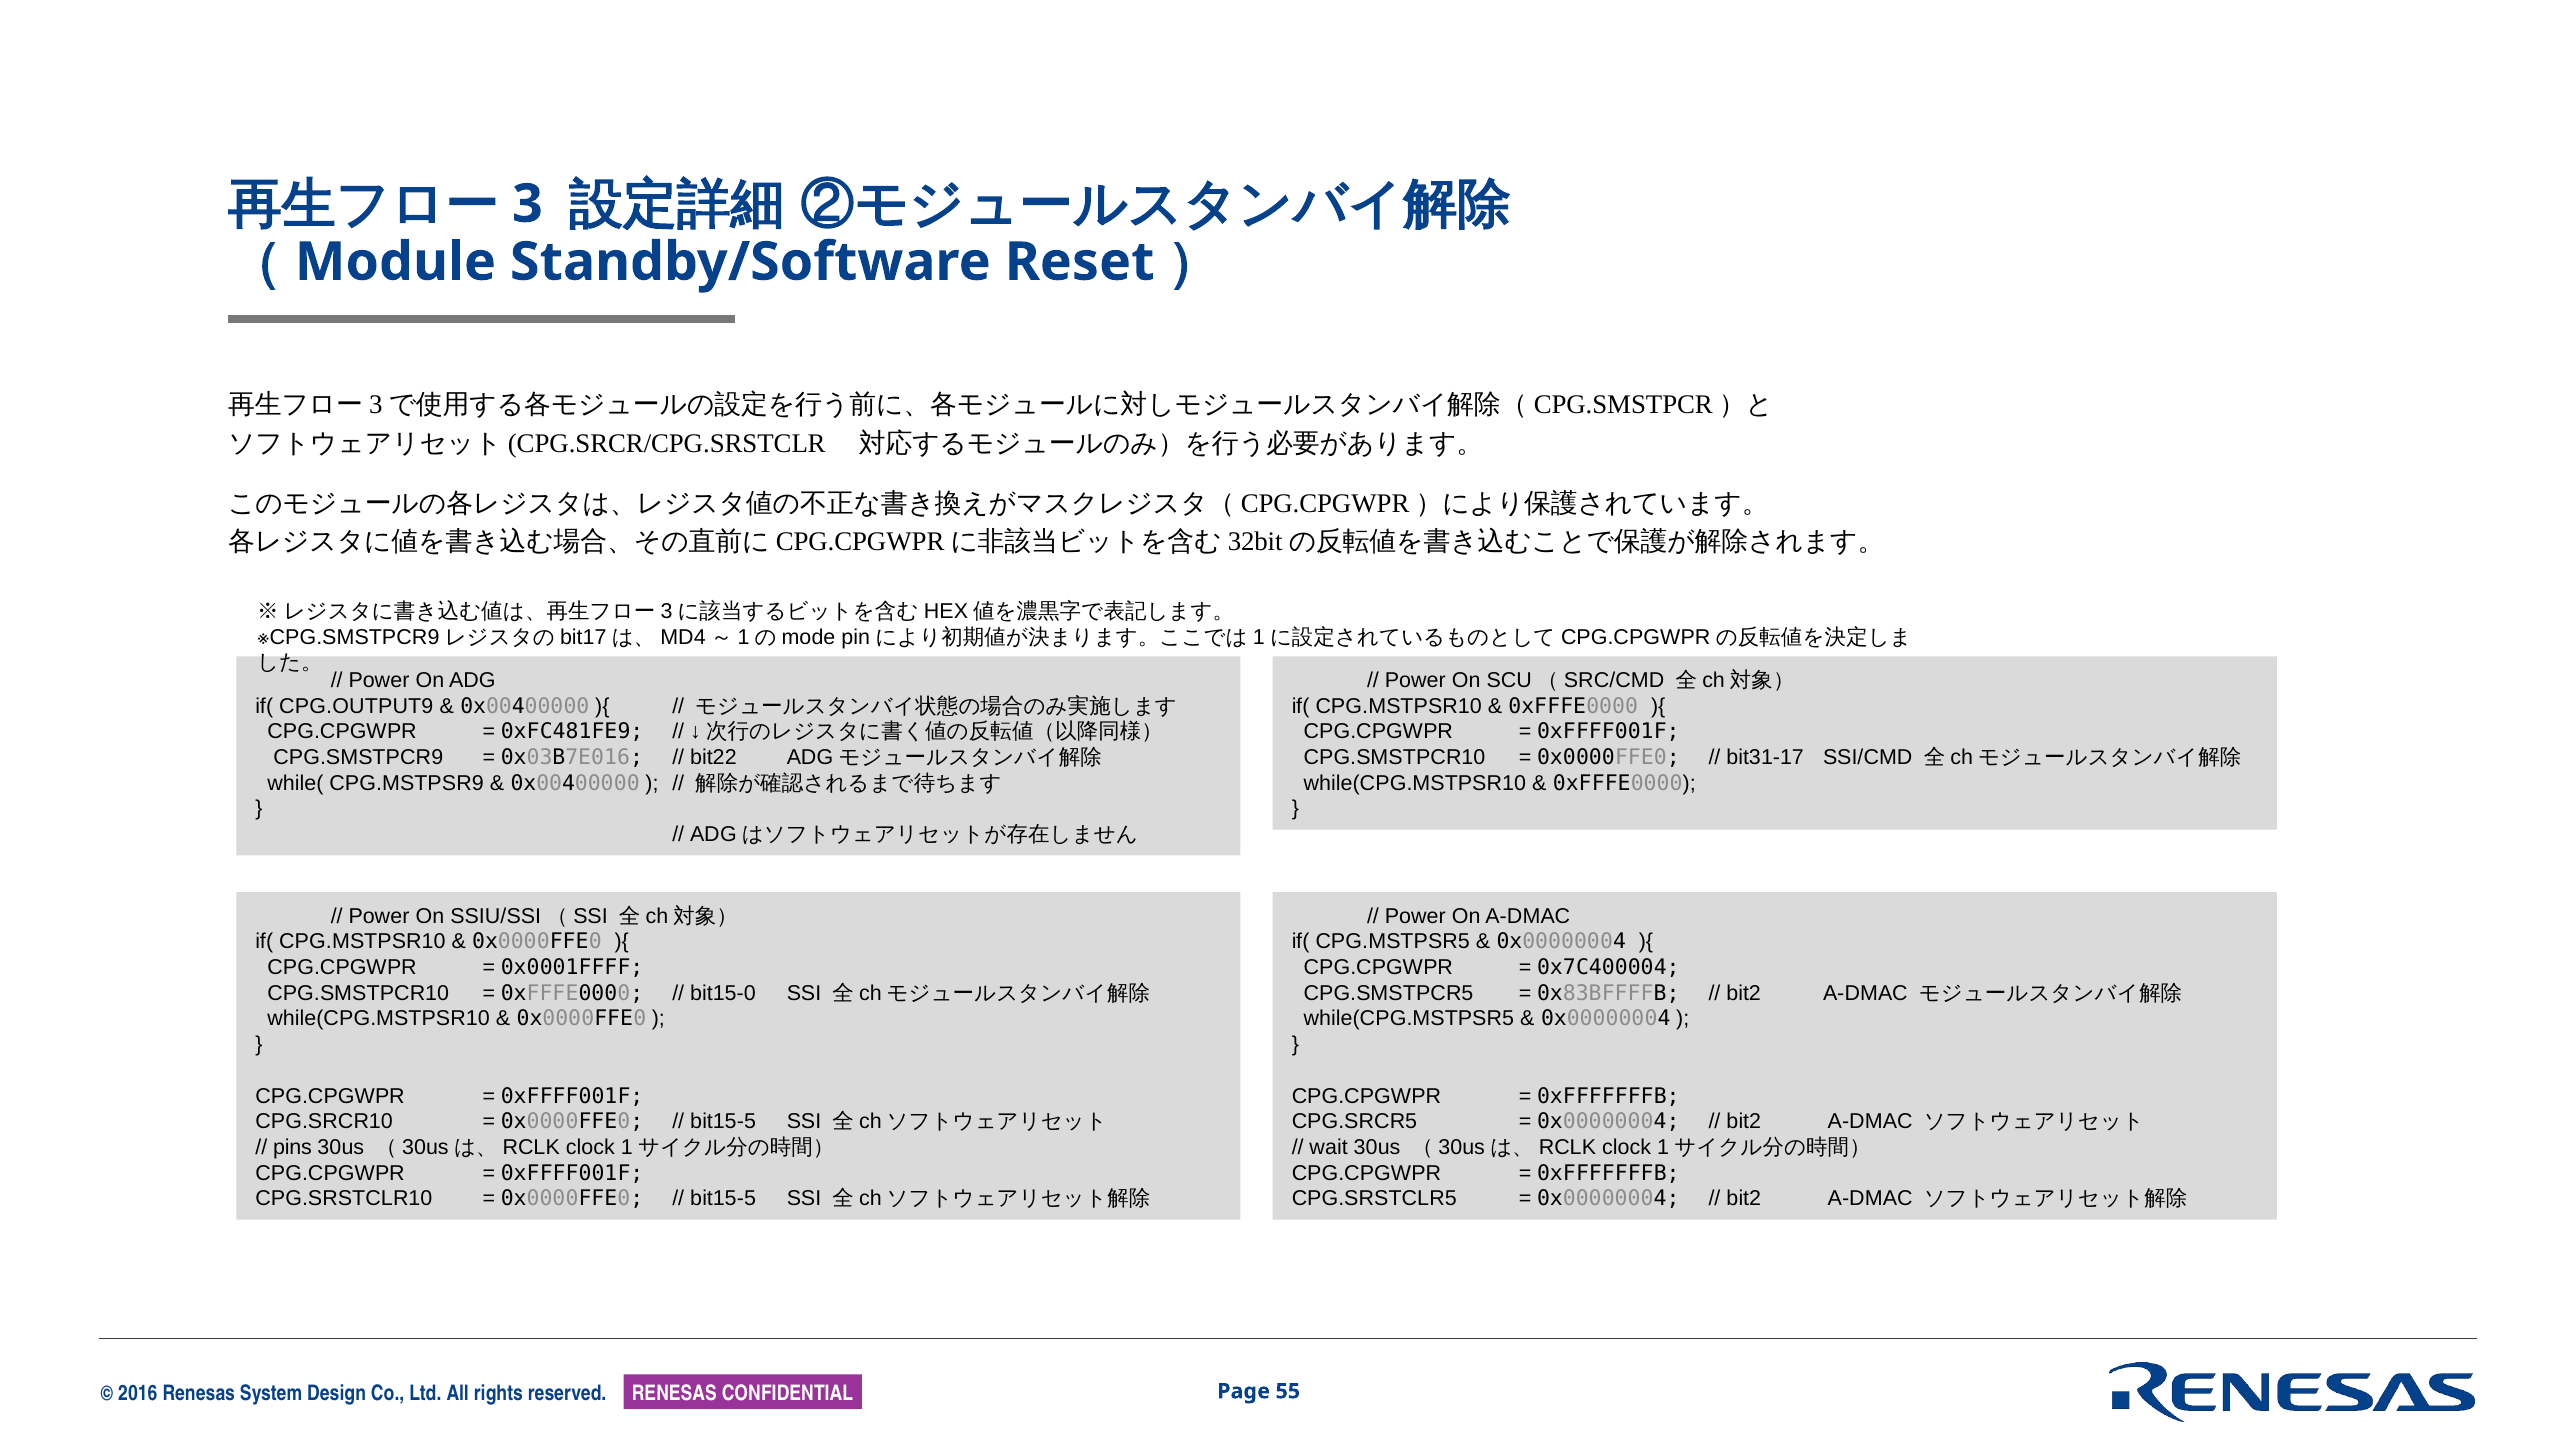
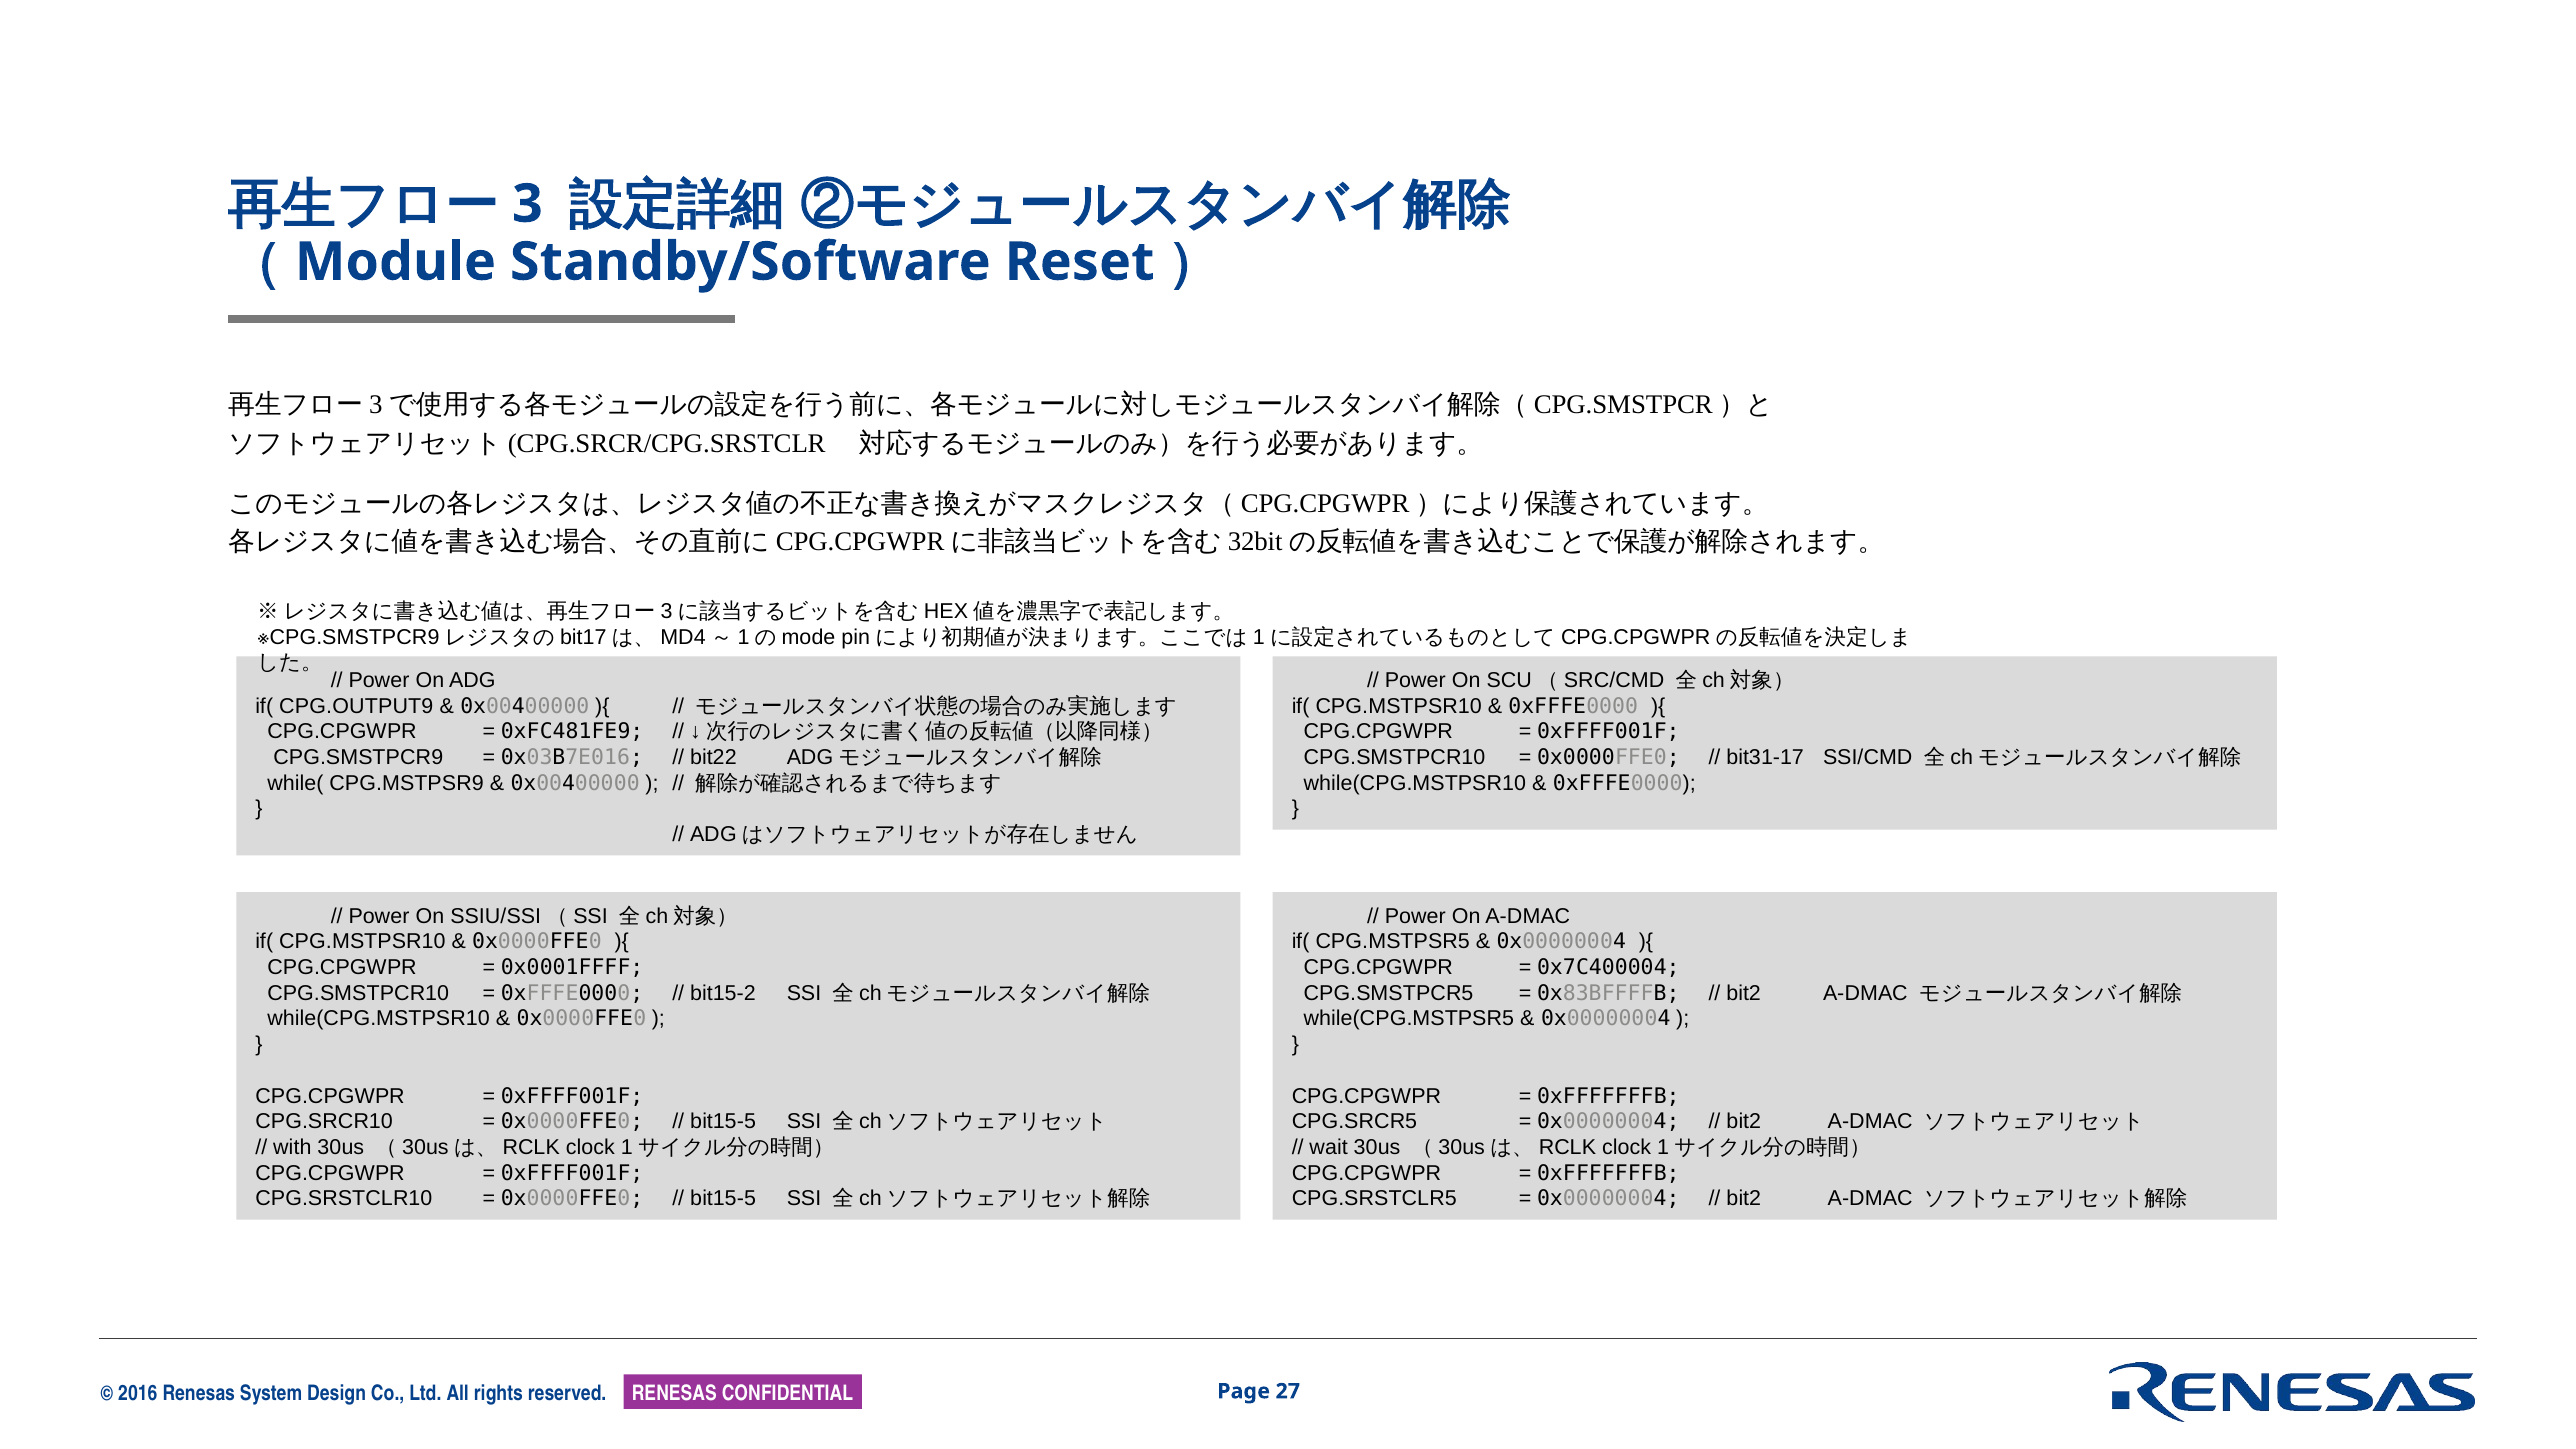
bit15-0: bit15-0 -> bit15-2 (723, 993)
pins: pins -> with (292, 1147)
55: 55 -> 27 (1288, 1391)
